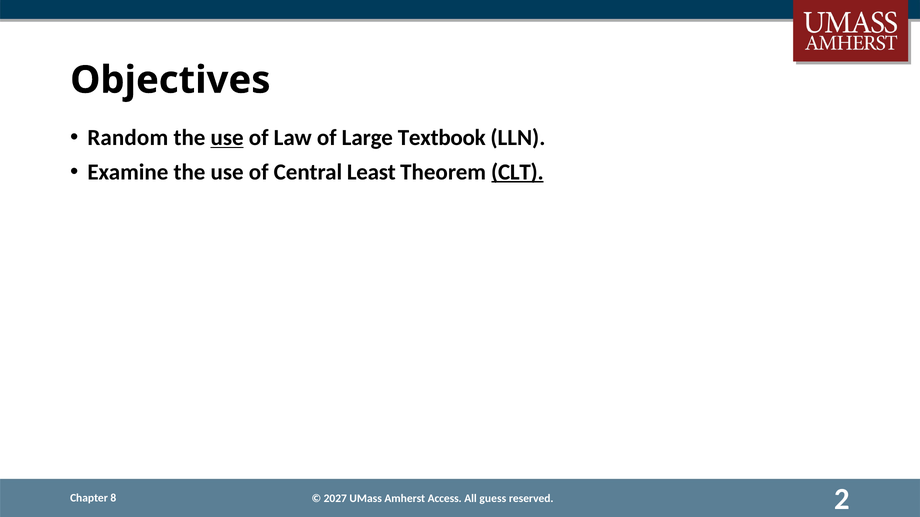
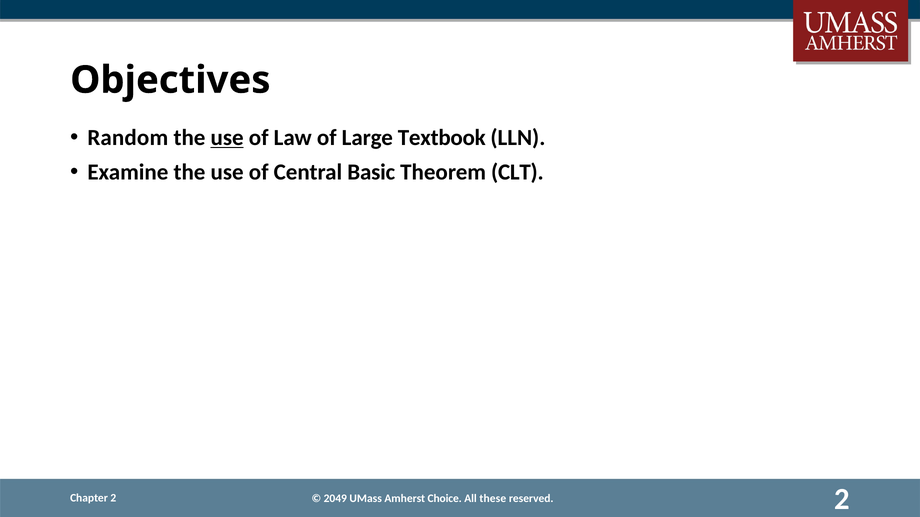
Least: Least -> Basic (371, 172)
CLT underline: present -> none (517, 172)
Chapter 8: 8 -> 2 (113, 499)
2027: 2027 -> 2049 (335, 499)
Access: Access -> Choice (445, 499)
guess: guess -> these (493, 499)
